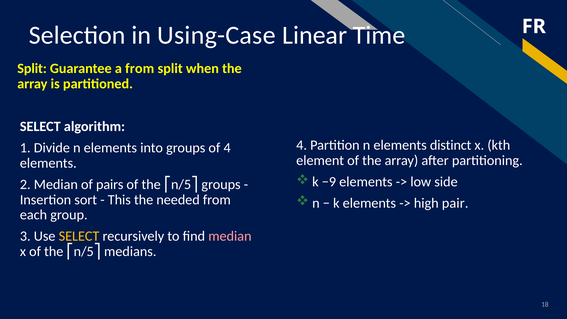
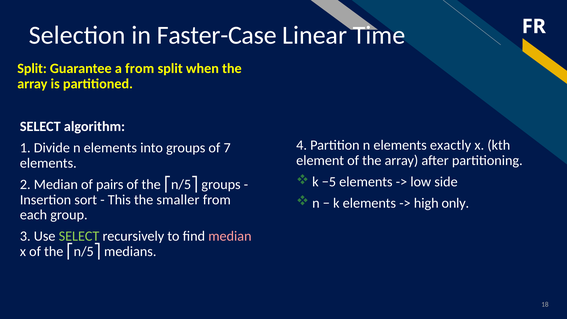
Using-Case: Using-Case -> Faster-Case (217, 35)
distinct: distinct -> exactly (451, 145)
of 4: 4 -> 7 (227, 148)
−9: −9 -> −5 (329, 182)
needed: needed -> smaller (178, 200)
pair: pair -> only (455, 203)
SELECT colour: yellow -> light green (79, 236)
